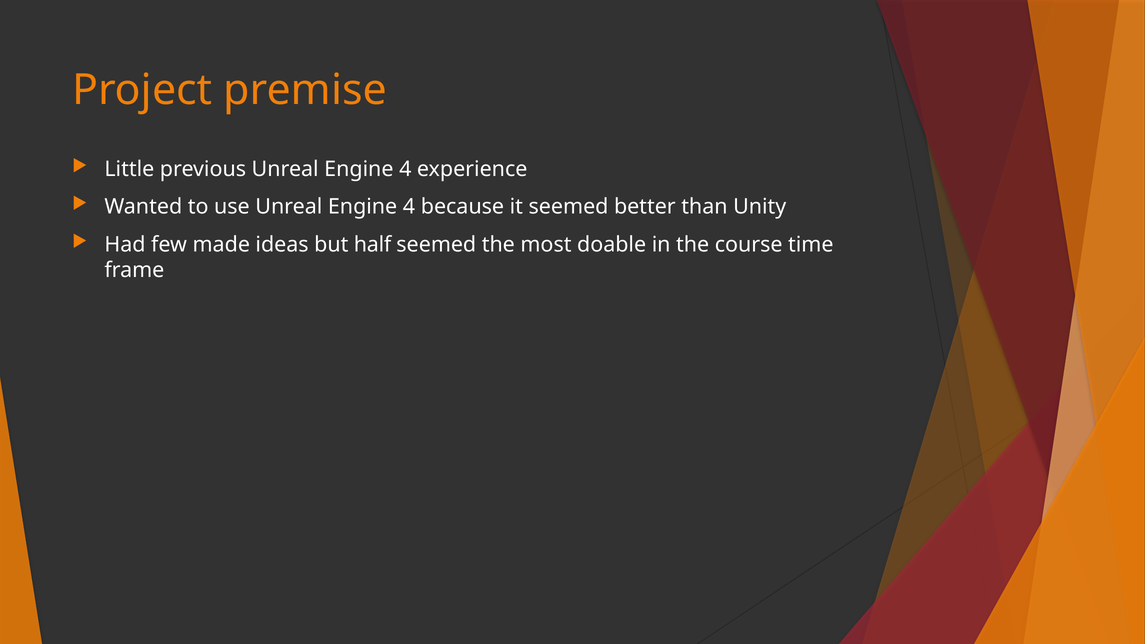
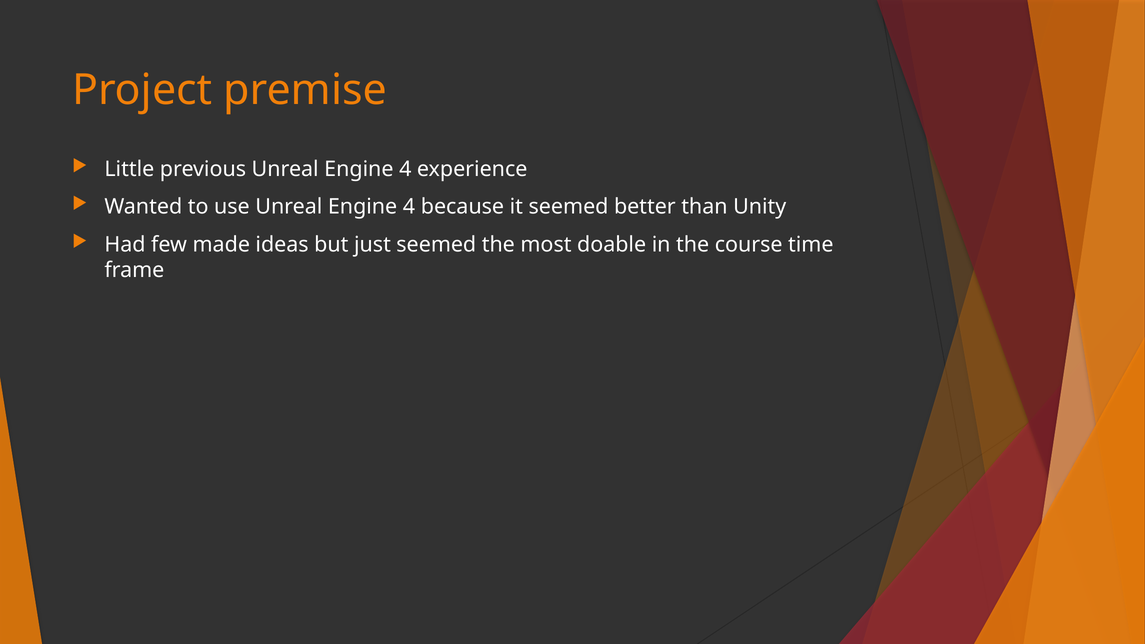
half: half -> just (372, 245)
